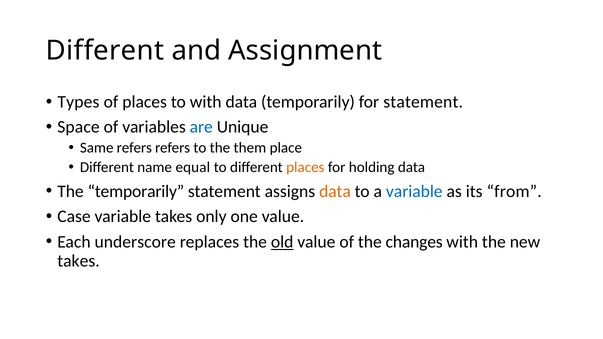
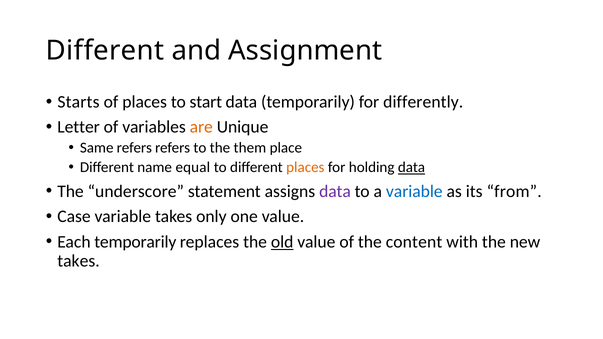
Types: Types -> Starts (78, 102)
to with: with -> start (206, 102)
for statement: statement -> differently (423, 102)
Space: Space -> Letter (79, 127)
are colour: blue -> orange (201, 127)
data underline: none -> present (412, 167)
The temporarily: temporarily -> underscore (136, 191)
data colour: orange -> purple (335, 191)
Each underscore: underscore -> temporarily (135, 242)
changes: changes -> content (414, 242)
